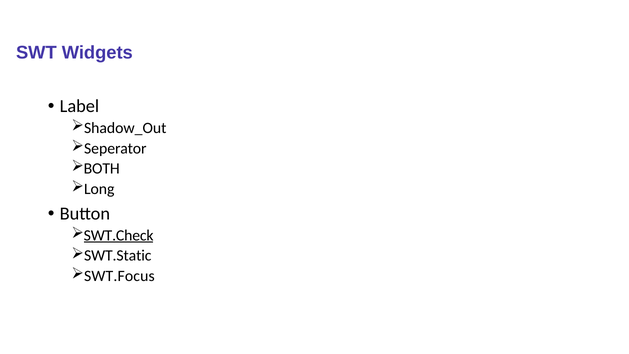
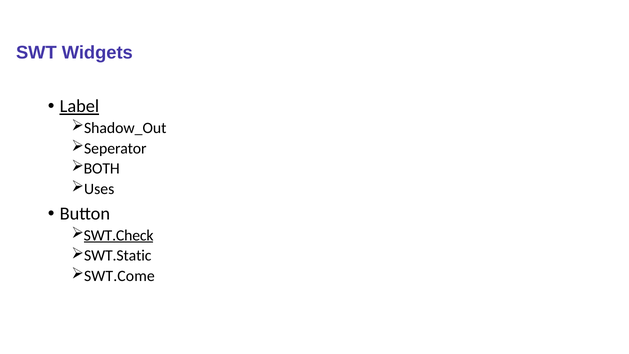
Label underline: none -> present (79, 106)
Long: Long -> Uses (99, 189)
SWT.Focus: SWT.Focus -> SWT.Come (119, 276)
